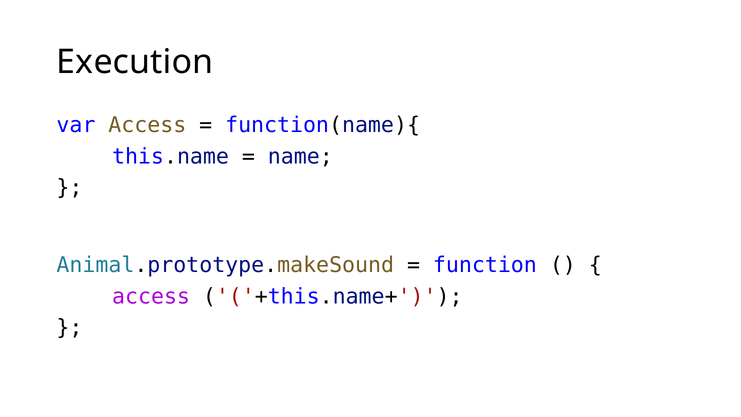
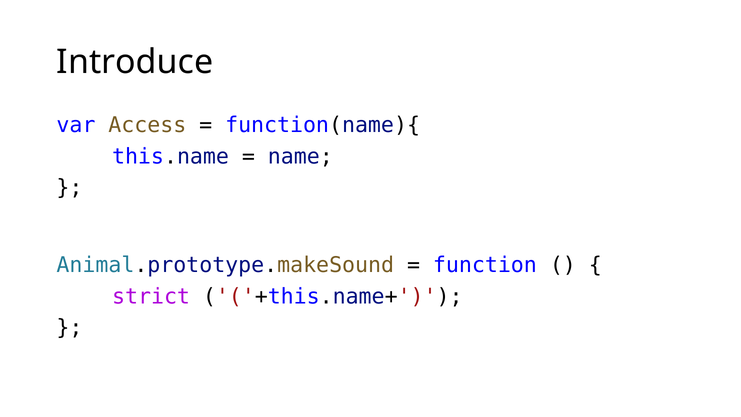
Execution: Execution -> Introduce (135, 62)
access: access -> strict (151, 296)
